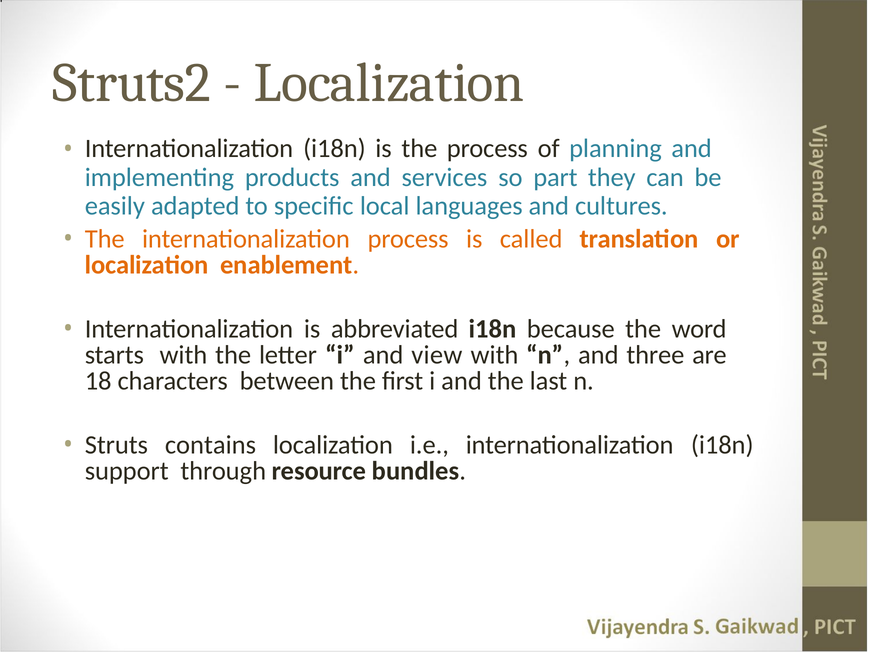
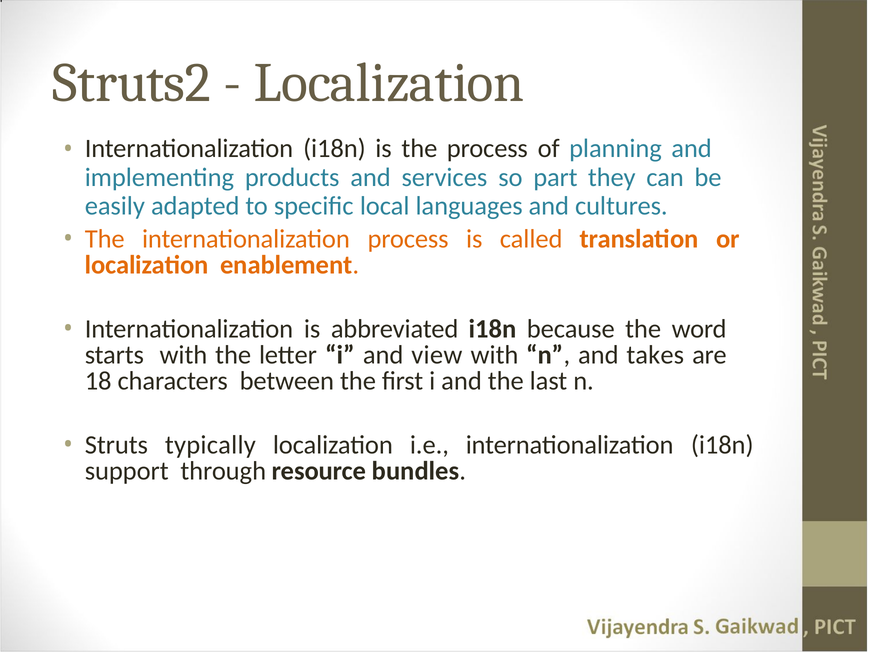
three: three -> takes (655, 355)
contains: contains -> typically (210, 445)
